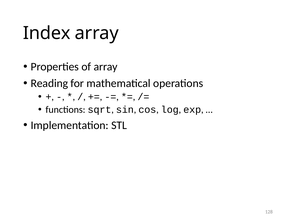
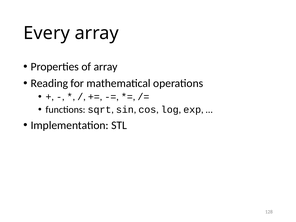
Index: Index -> Every (47, 33)
